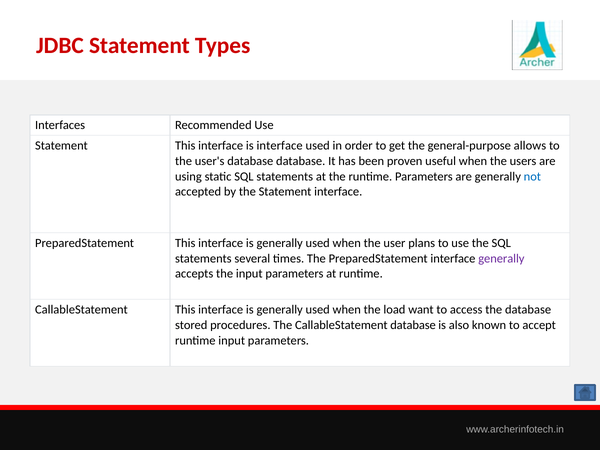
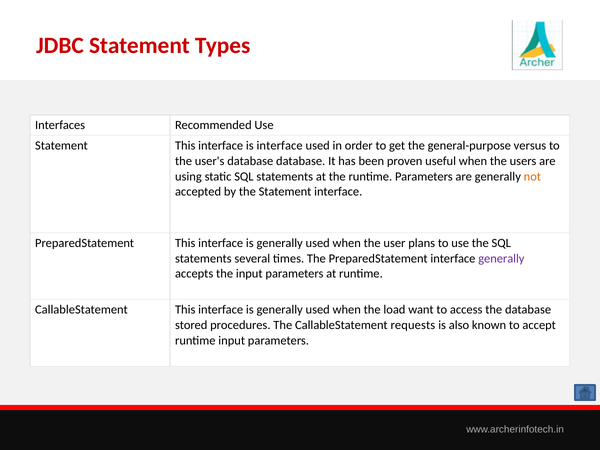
allows: allows -> versus (530, 146)
not colour: blue -> orange (532, 176)
CallableStatement database: database -> requests (413, 325)
